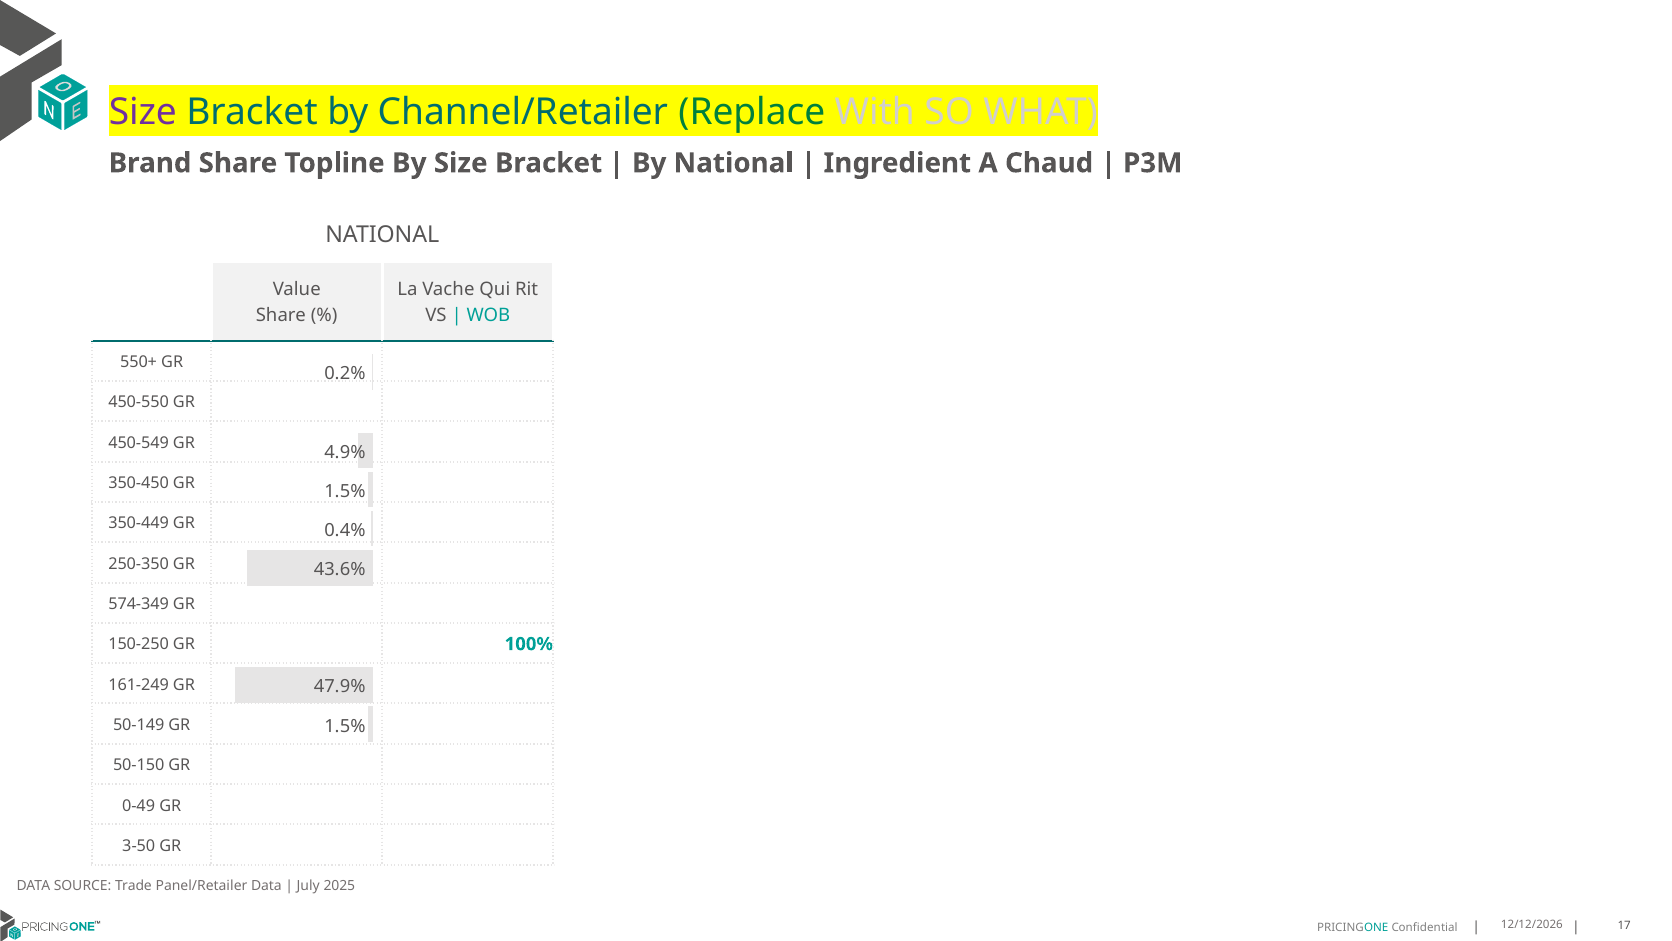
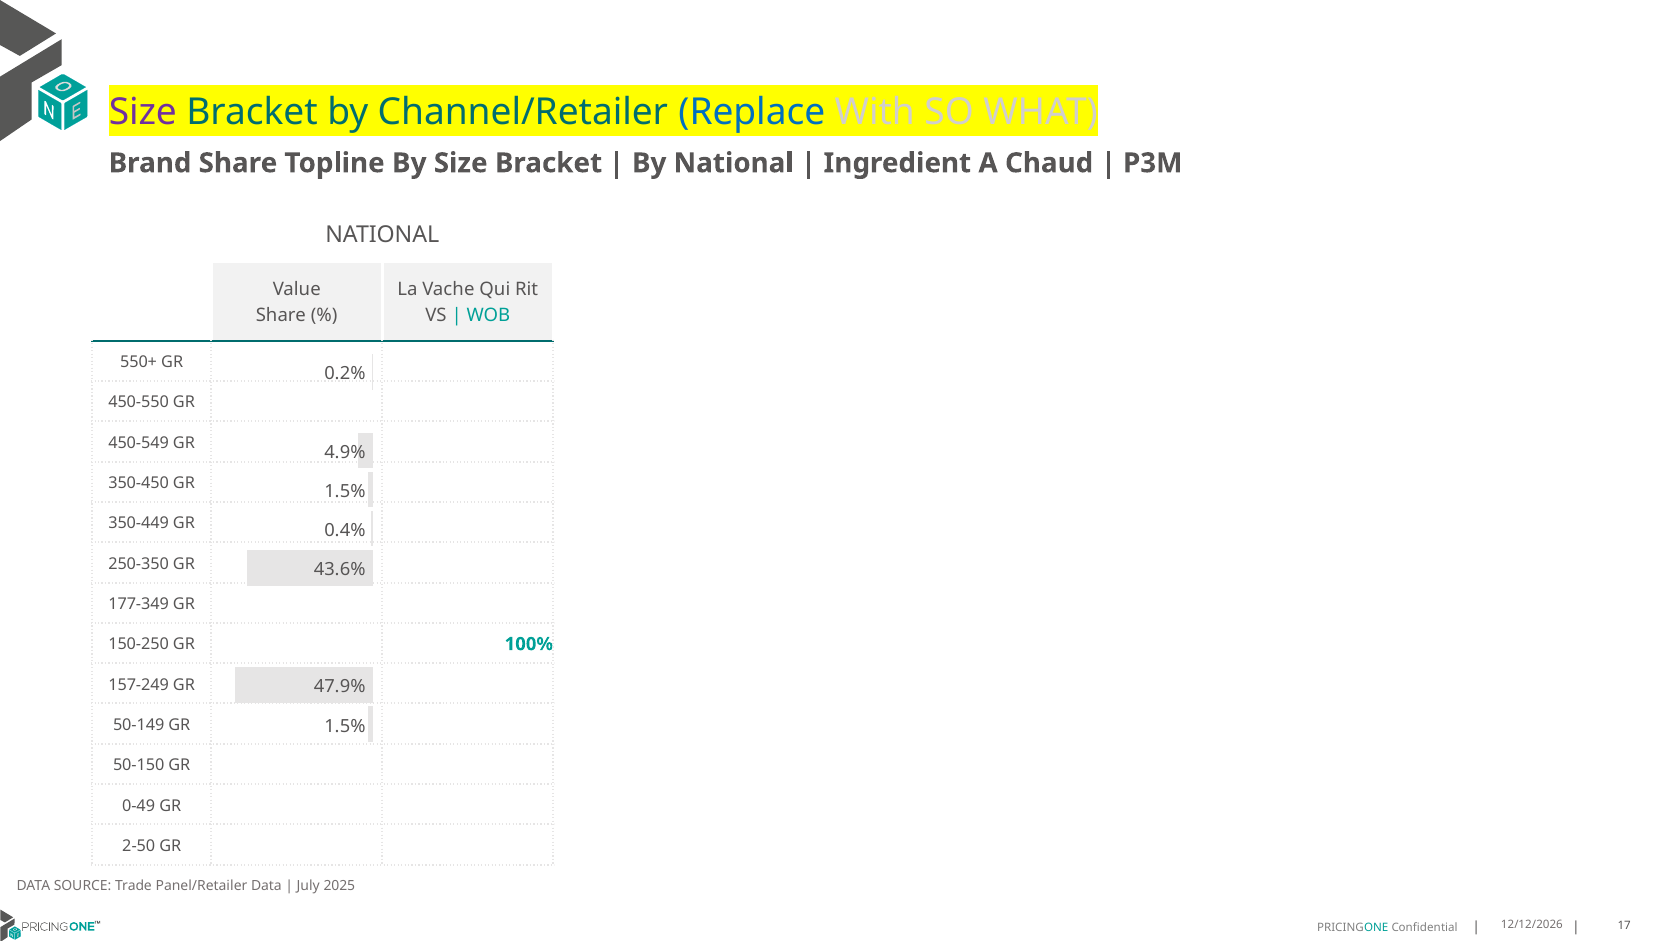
Replace colour: green -> blue (752, 112)
574-349: 574-349 -> 177-349 (139, 604)
161-249: 161-249 -> 157-249 (139, 684)
3-50: 3-50 -> 2-50 (139, 846)
